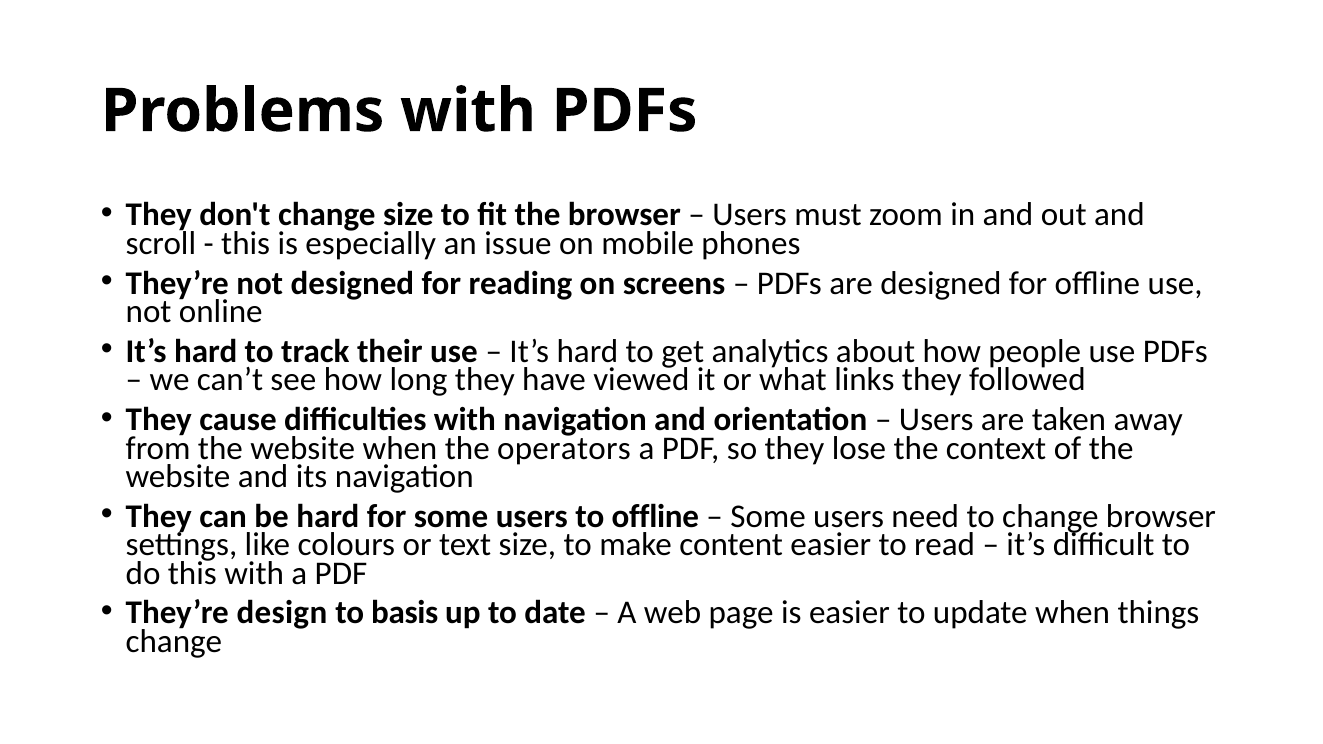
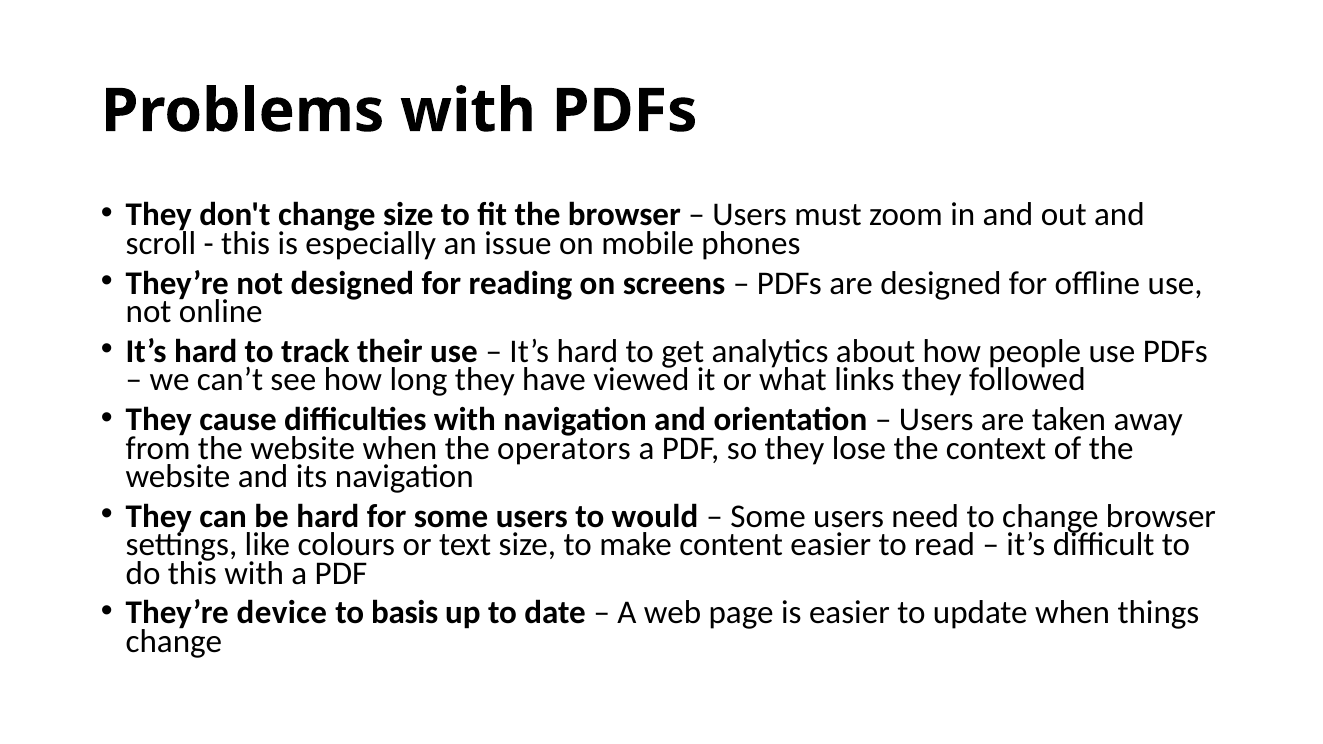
to offline: offline -> would (655, 516)
design: design -> device (282, 613)
